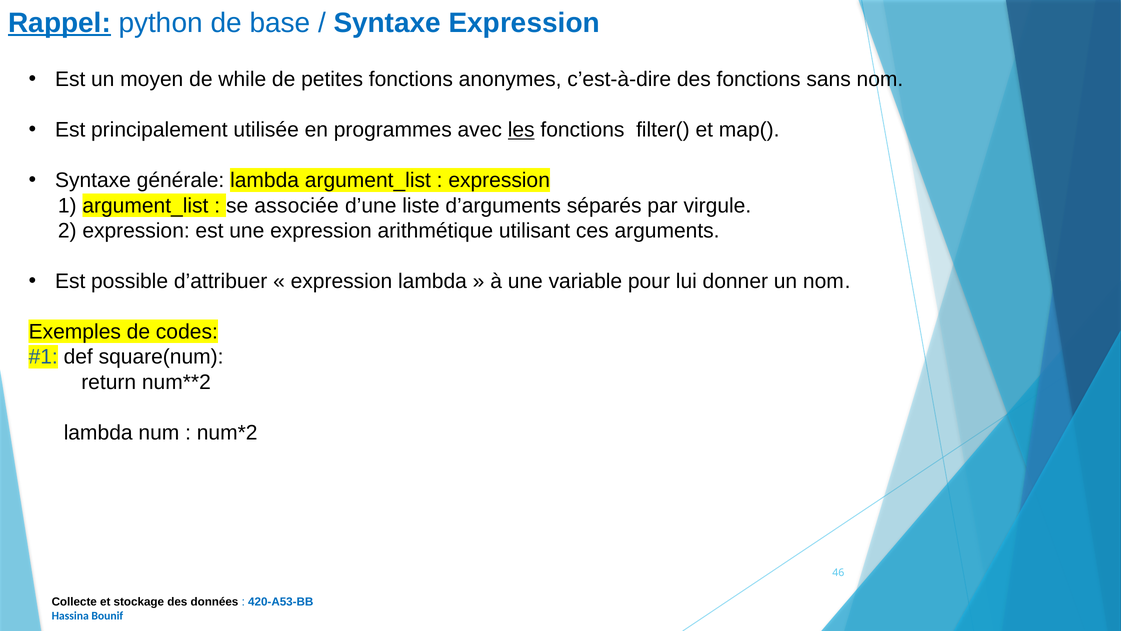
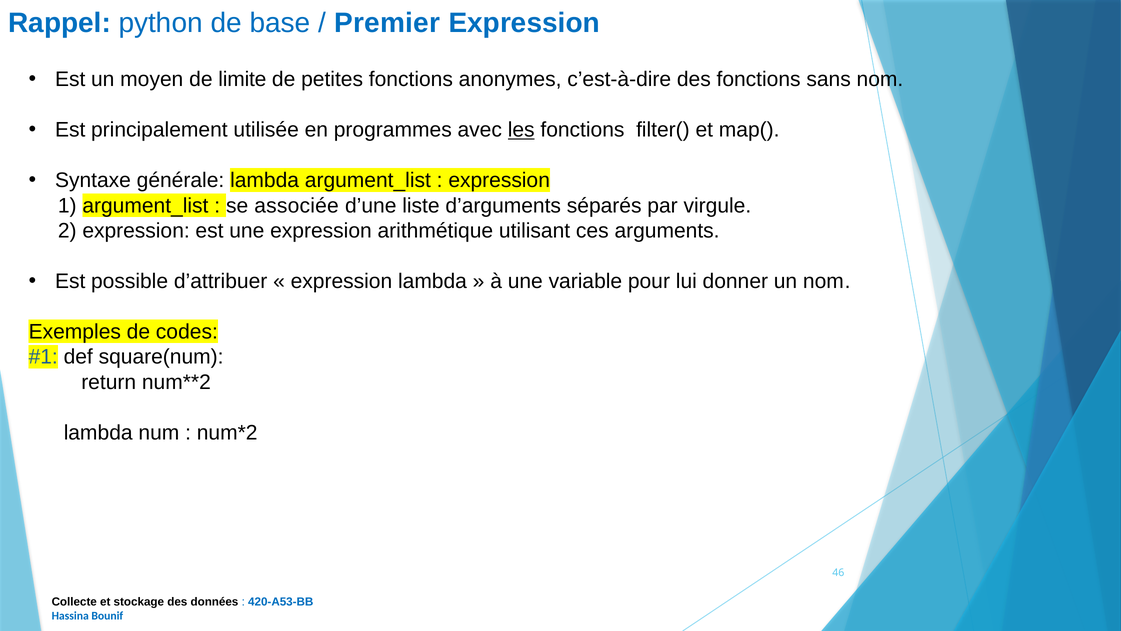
Rappel underline: present -> none (60, 23)
Syntaxe: Syntaxe -> Premier (387, 23)
while: while -> limite (242, 79)
